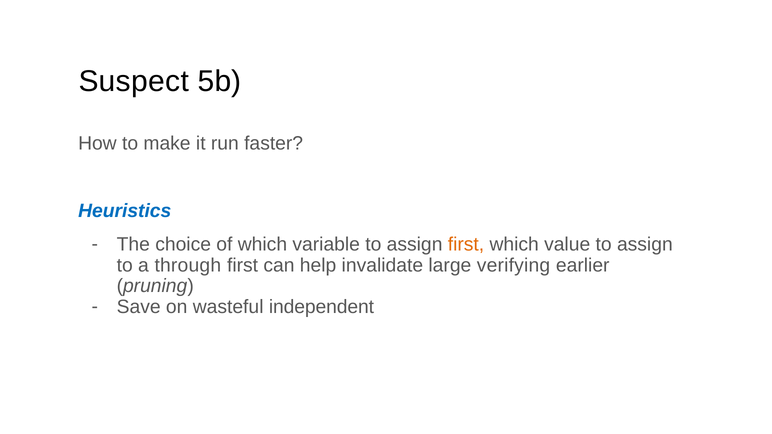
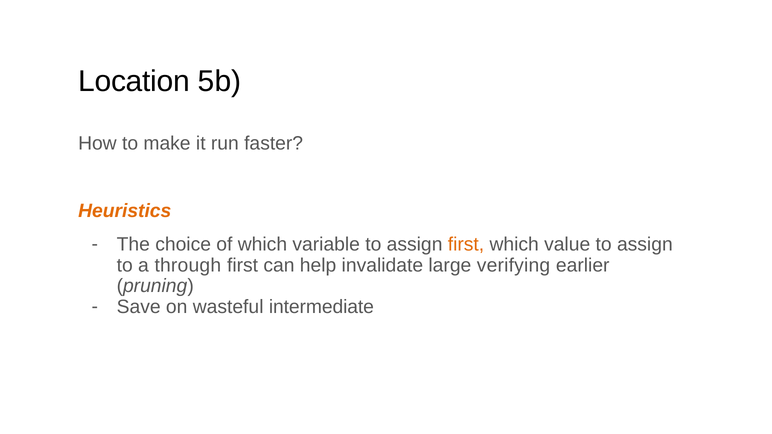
Suspect: Suspect -> Location (134, 81)
Heuristics colour: blue -> orange (125, 211)
independent: independent -> intermediate (321, 307)
